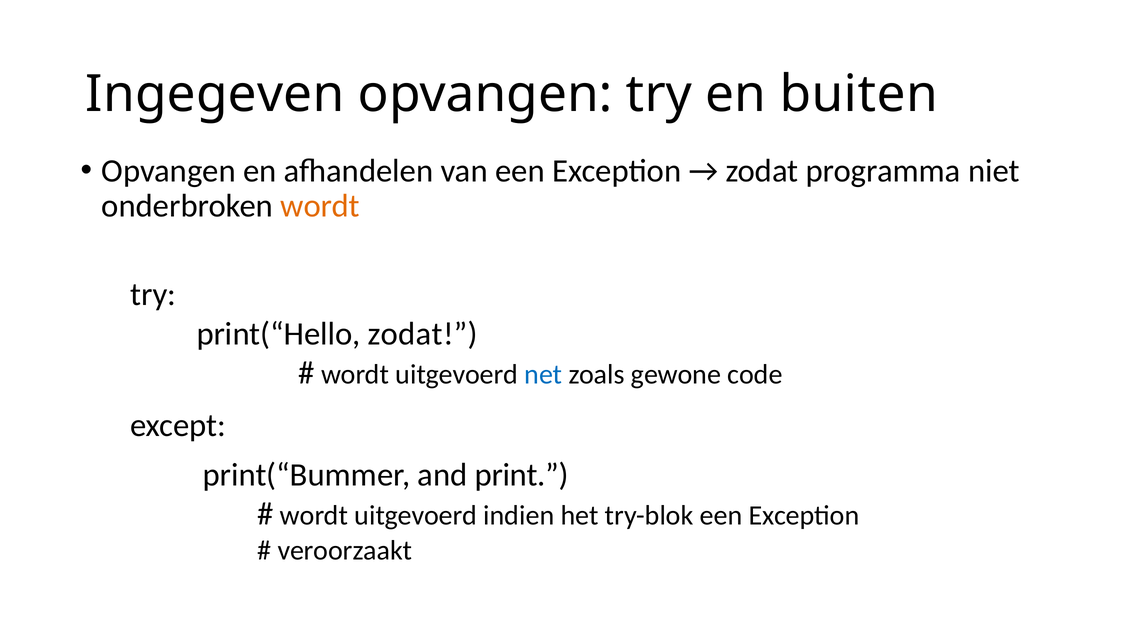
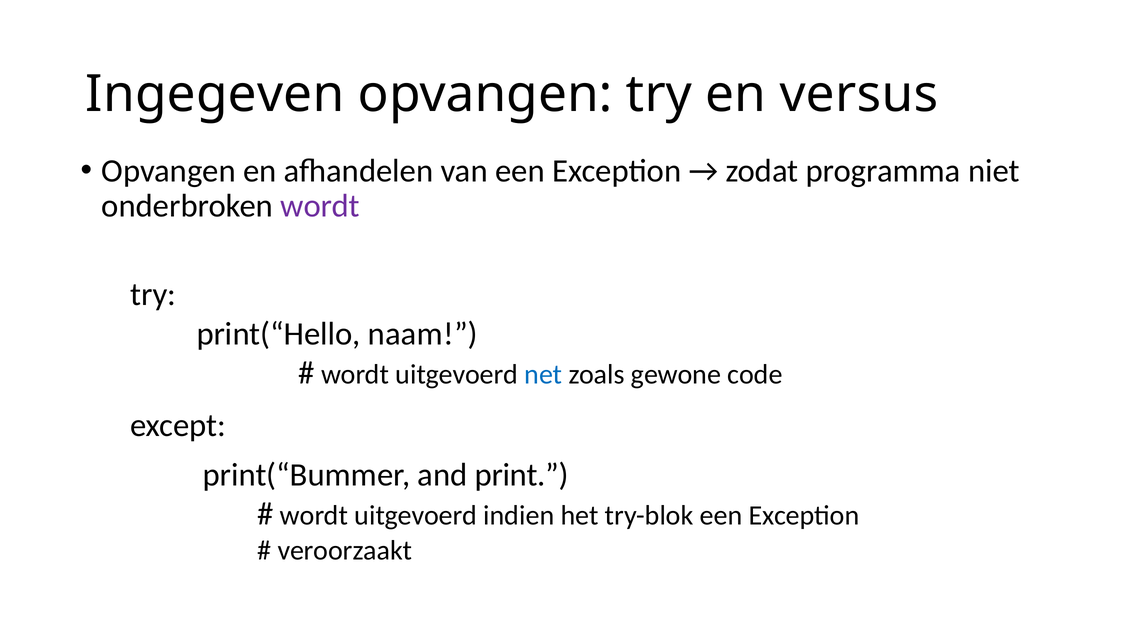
buiten: buiten -> versus (859, 94)
wordt colour: orange -> purple (320, 206)
print(“Hello zodat: zodat -> naam (423, 334)
